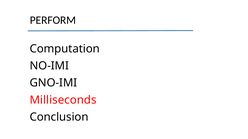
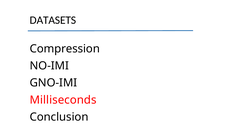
PERFORM: PERFORM -> DATASETS (53, 20)
Computation: Computation -> Compression (65, 49)
